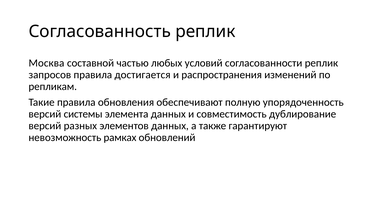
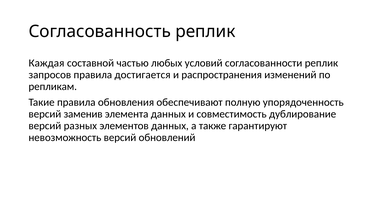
Москва: Москва -> Каждая (46, 63)
системы: системы -> заменив (83, 114)
невозможность рамках: рамках -> версий (120, 138)
